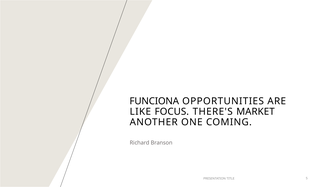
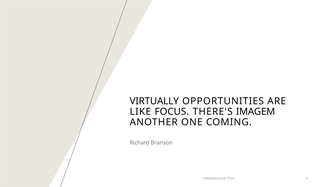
FUNCIONA: FUNCIONA -> VIRTUALLY (154, 101)
MARKET: MARKET -> IMAGEM (256, 112)
